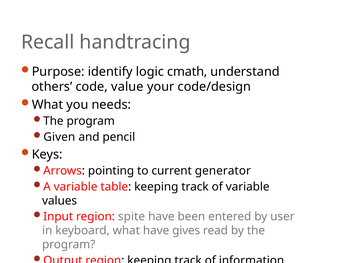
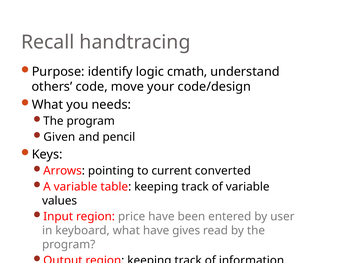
value: value -> move (127, 87)
generator: generator -> converted (223, 171)
spite: spite -> price (132, 217)
